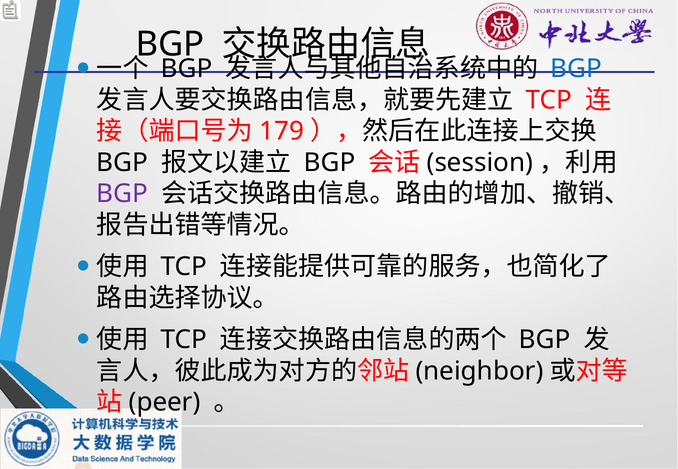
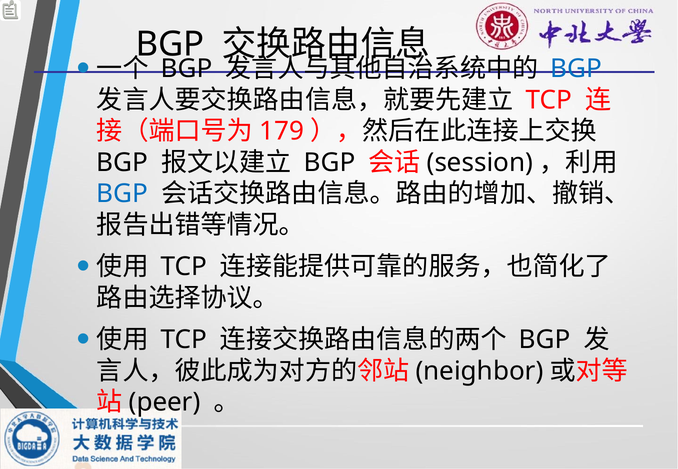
BGP colour: purple -> blue (122, 194)
